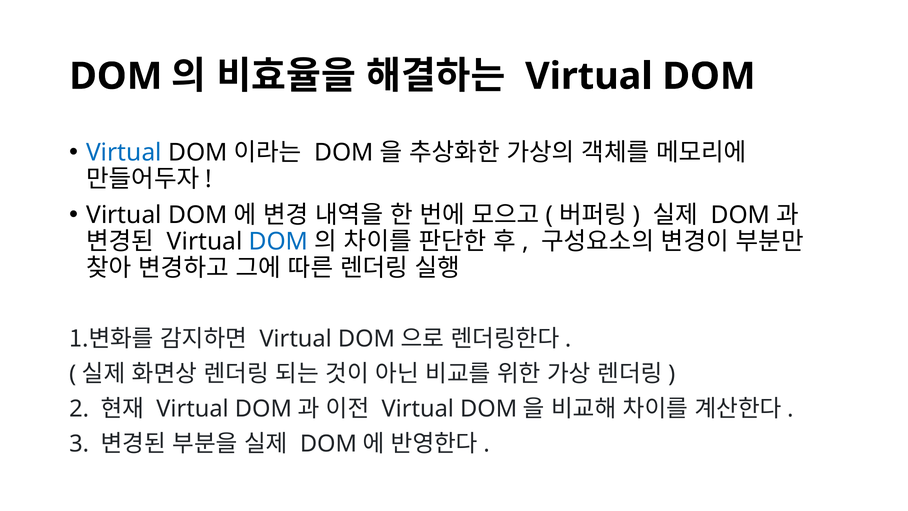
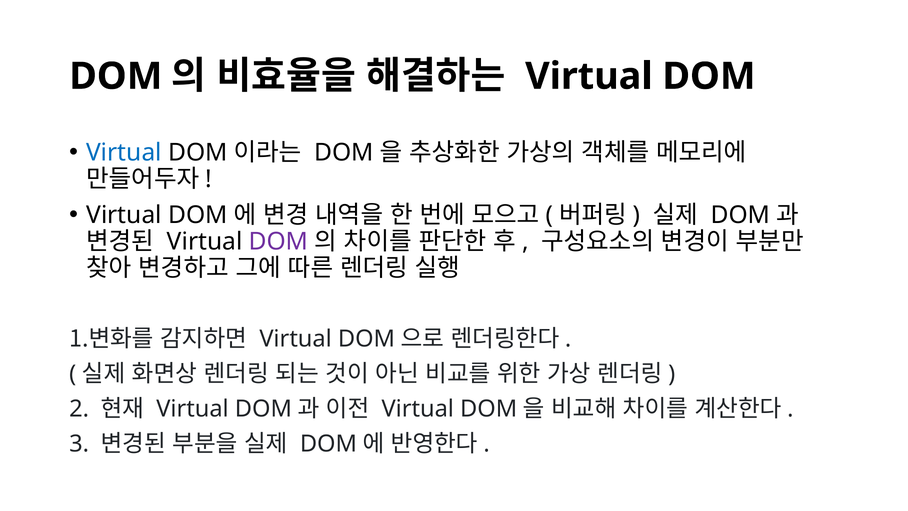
DOM colour: blue -> purple (279, 242)
